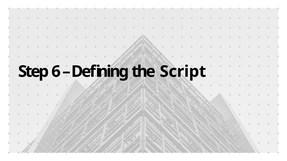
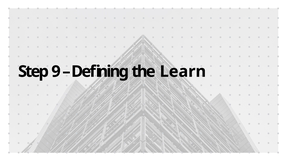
6: 6 -> 9 (56, 72)
Script: Script -> Learn (183, 72)
